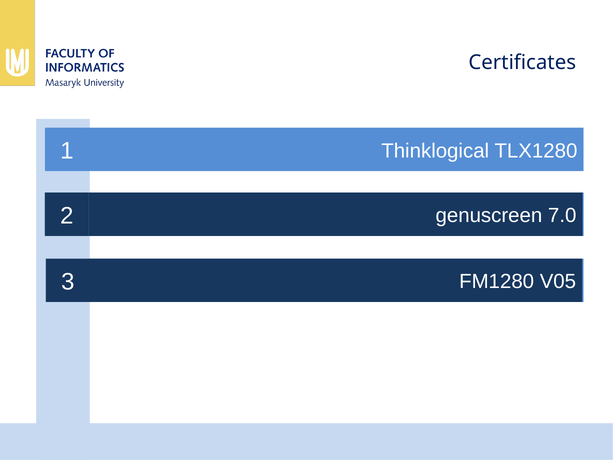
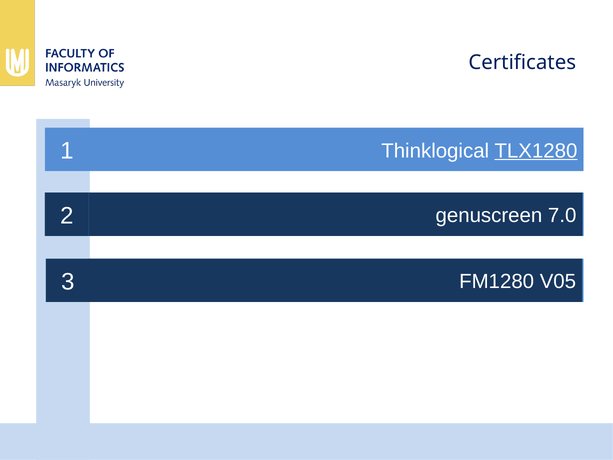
TLX1280 underline: none -> present (536, 151)
